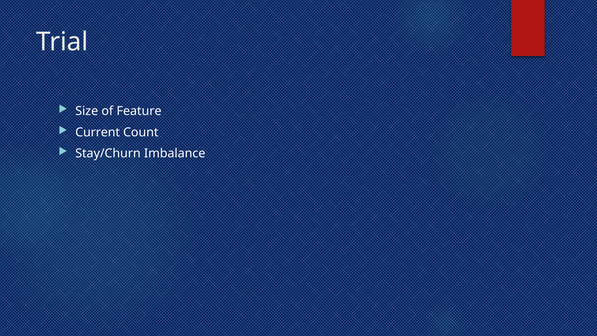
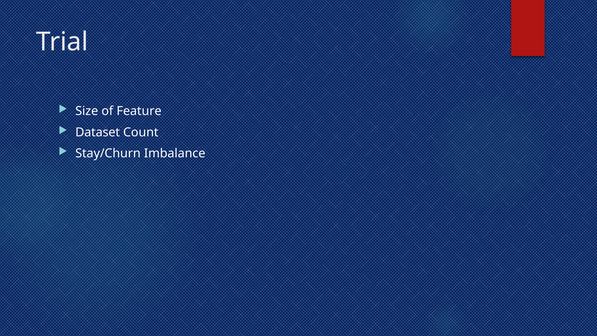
Current: Current -> Dataset (98, 132)
